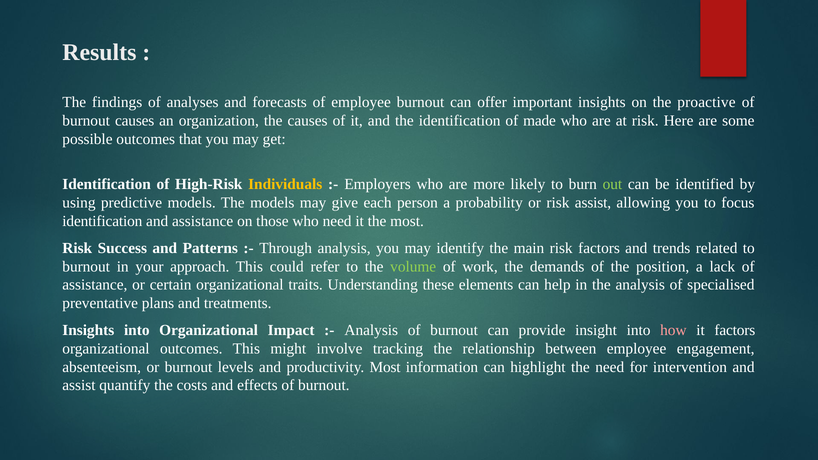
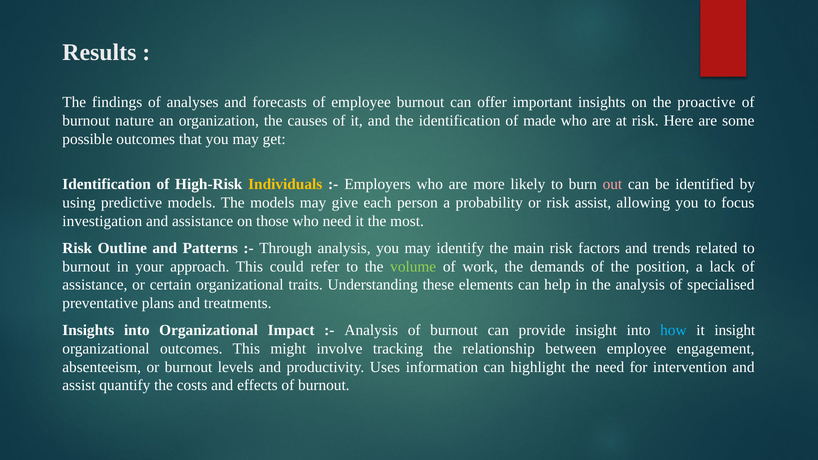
burnout causes: causes -> nature (135, 121)
out colour: light green -> pink (612, 184)
identification: identification -> investigation (102, 221)
Success: Success -> Outline (122, 248)
how colour: pink -> light blue (673, 330)
it factors: factors -> insight (735, 330)
productivity Most: Most -> Uses (385, 367)
